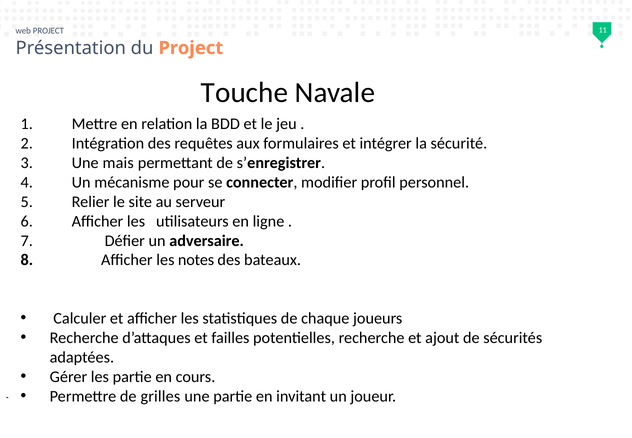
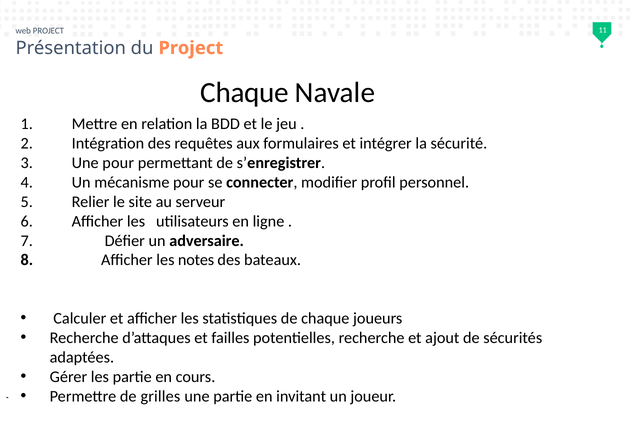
Touche: Touche -> Chaque (245, 92)
Une mais: mais -> pour (118, 163)
